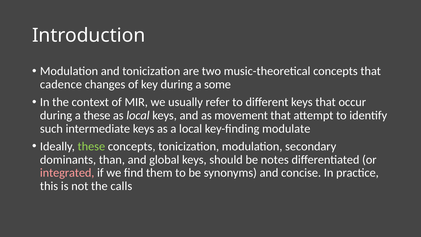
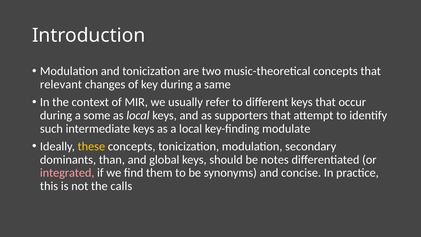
cadence: cadence -> relevant (61, 84)
some: some -> same (217, 84)
a these: these -> some (97, 115)
movement: movement -> supporters (241, 115)
these colour: light green -> yellow (91, 146)
